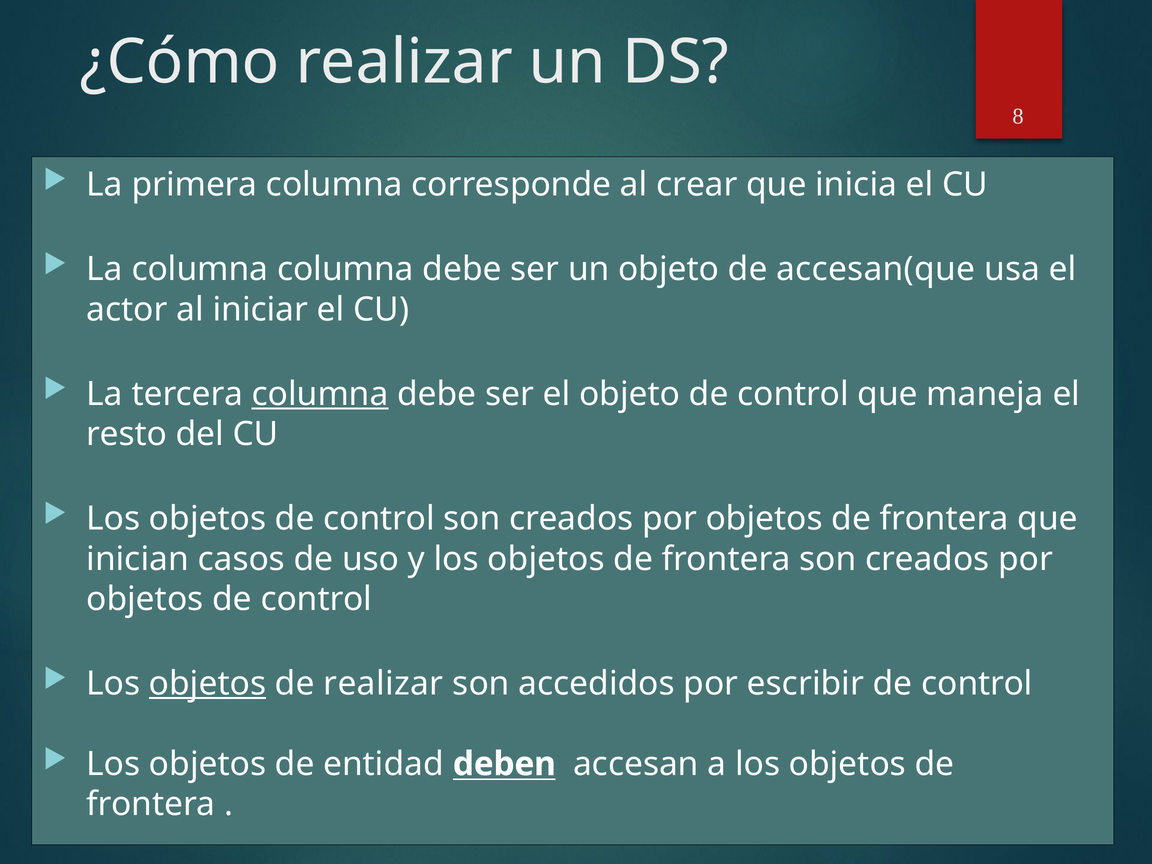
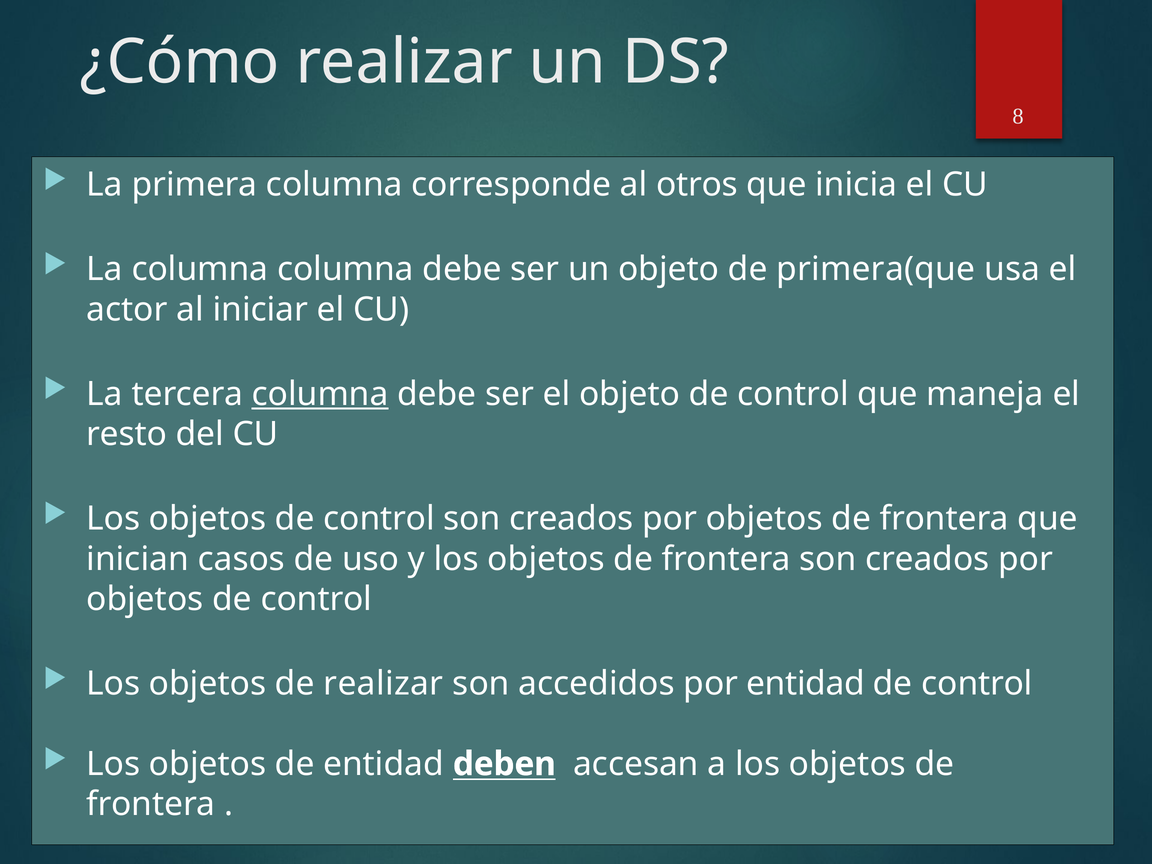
crear: crear -> otros (697, 185)
accesan(que: accesan(que -> primera(que (876, 269)
objetos underline: present -> none (208, 684)
por escribir: escribir -> entidad (806, 684)
